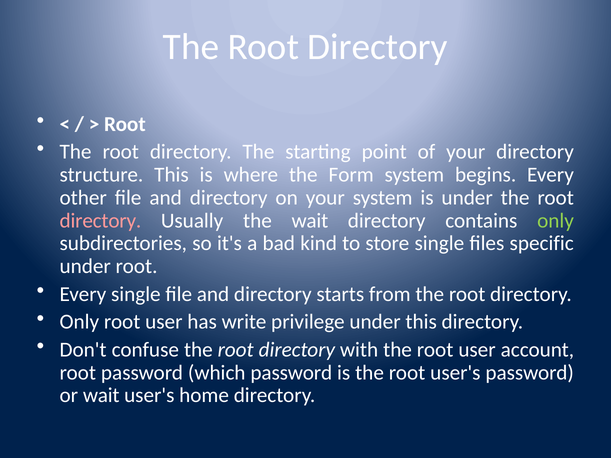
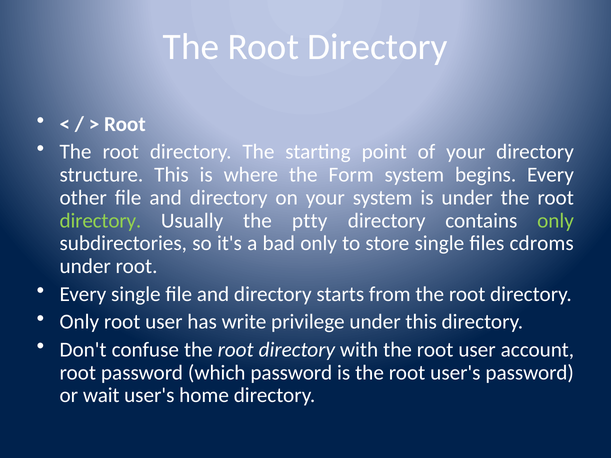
directory colour: pink -> light green (100, 221)
the wait: wait -> ptty (310, 221)
bad kind: kind -> only (319, 244)
specific: specific -> cdroms (542, 244)
